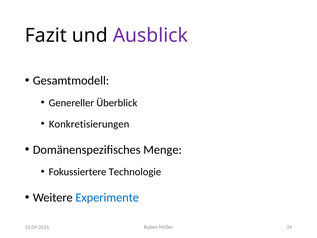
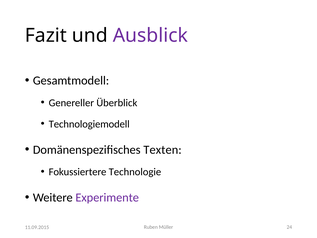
Konkretisierungen: Konkretisierungen -> Technologiemodell (89, 124)
Menge: Menge -> Texten (163, 150)
Experimente colour: blue -> purple (107, 197)
